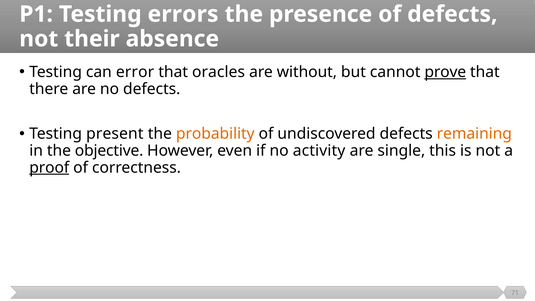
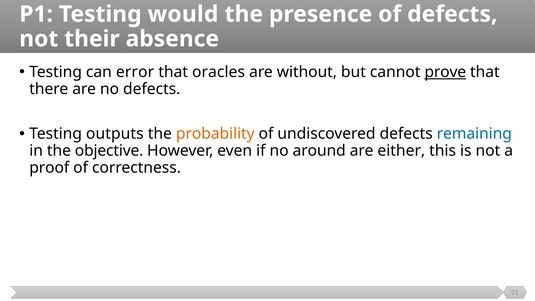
errors: errors -> would (183, 14)
present: present -> outputs (115, 134)
remaining colour: orange -> blue (474, 134)
activity: activity -> around (319, 151)
single: single -> either (401, 151)
proof underline: present -> none (49, 168)
